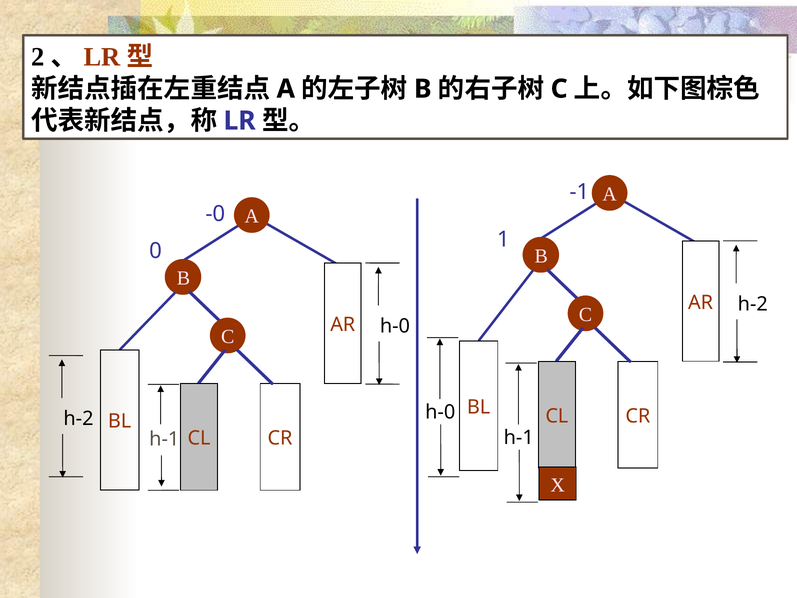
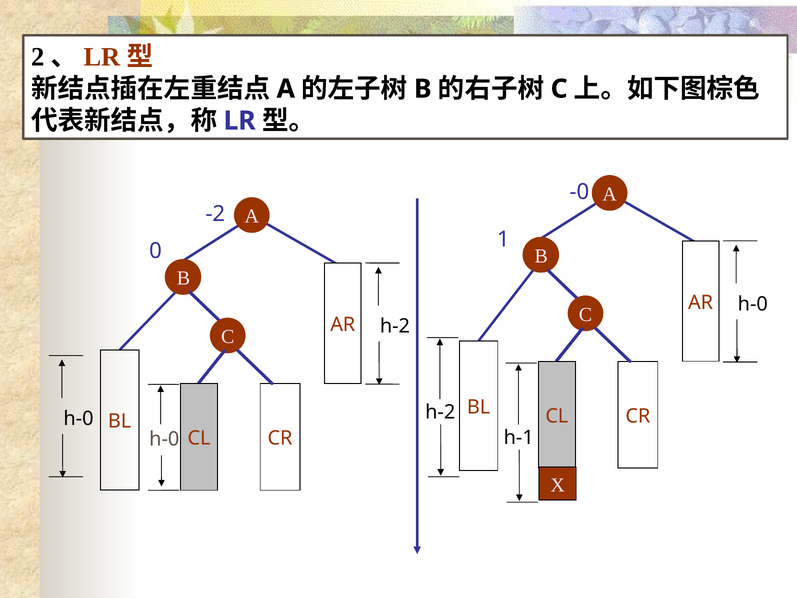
-1: -1 -> -0 (579, 192)
-0: -0 -> -2 (215, 214)
AR h-2: h-2 -> h-0 (753, 304)
AR h-0: h-0 -> h-2 (395, 326)
h-0: h-0 -> h-2 (440, 412)
h-2: h-2 -> h-0 (78, 419)
h-1: h-1 -> h-0 (164, 439)
